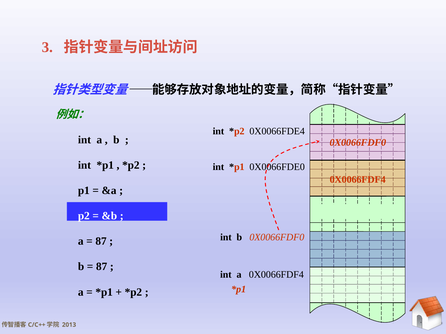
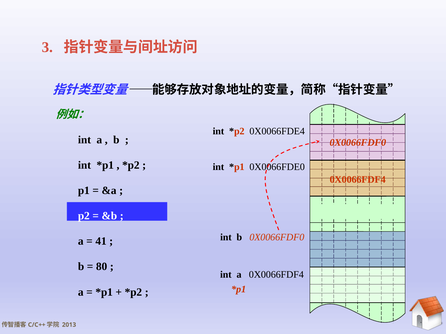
87: 87 -> 41 (101, 242)
87: 87 -> 80 (102, 267)
